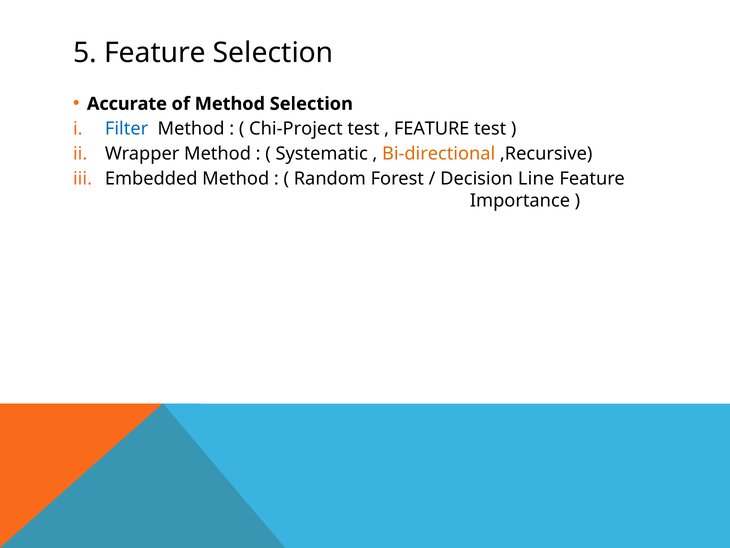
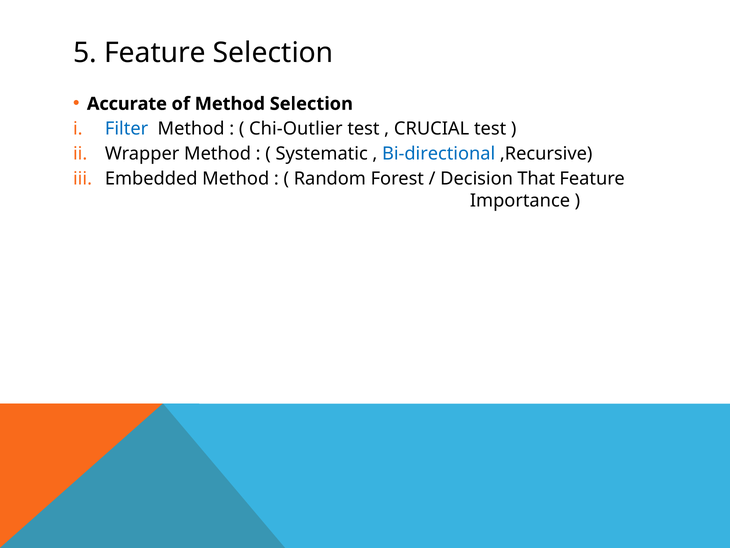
Chi-Project: Chi-Project -> Chi-Outlier (296, 129)
FEATURE: FEATURE -> CRUCIAL (432, 129)
Bi-directional colour: orange -> blue (439, 154)
Line: Line -> That (536, 179)
